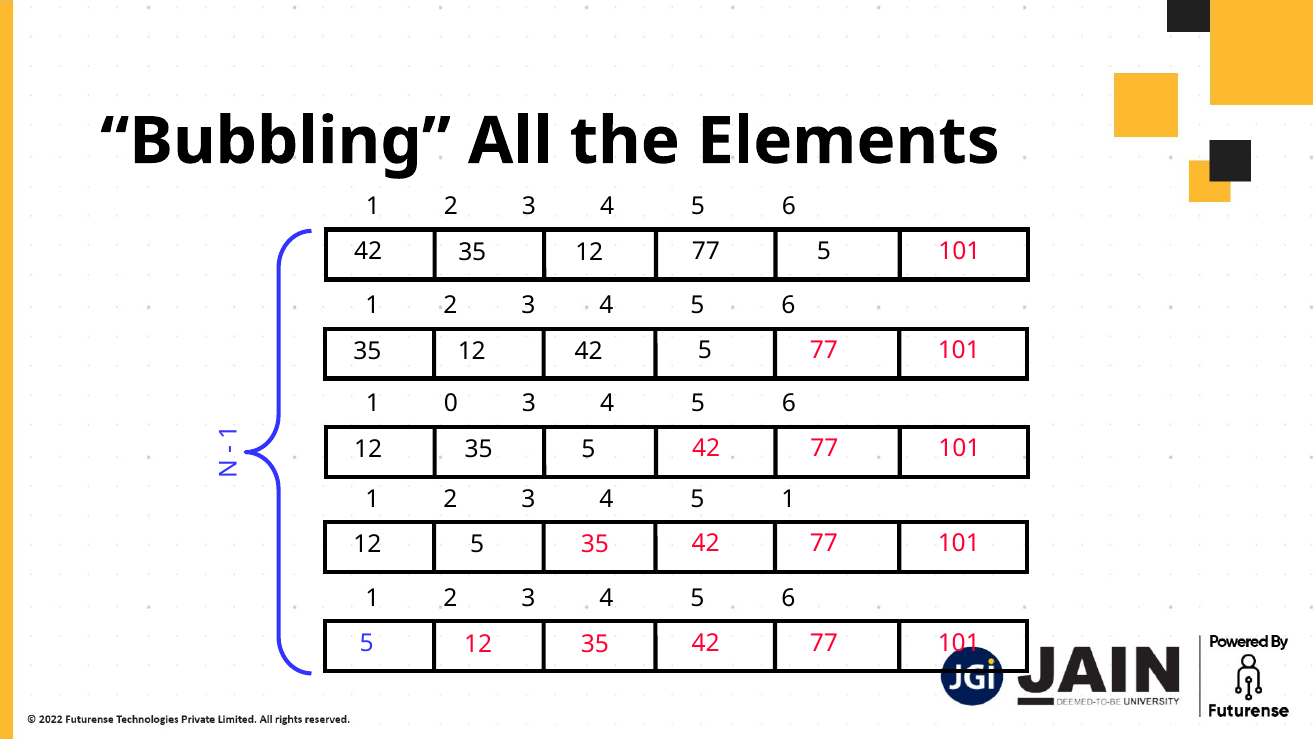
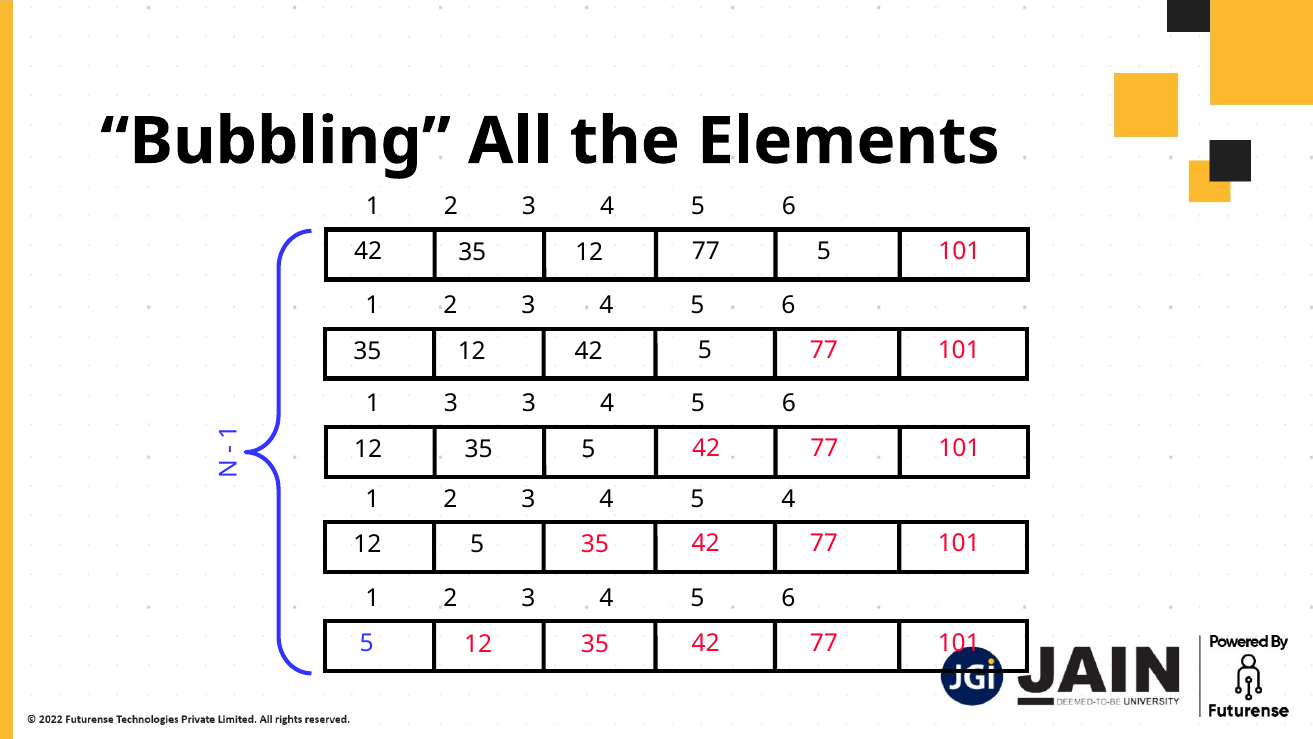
1 0: 0 -> 3 (451, 404)
4 5 1: 1 -> 4 (788, 499)
